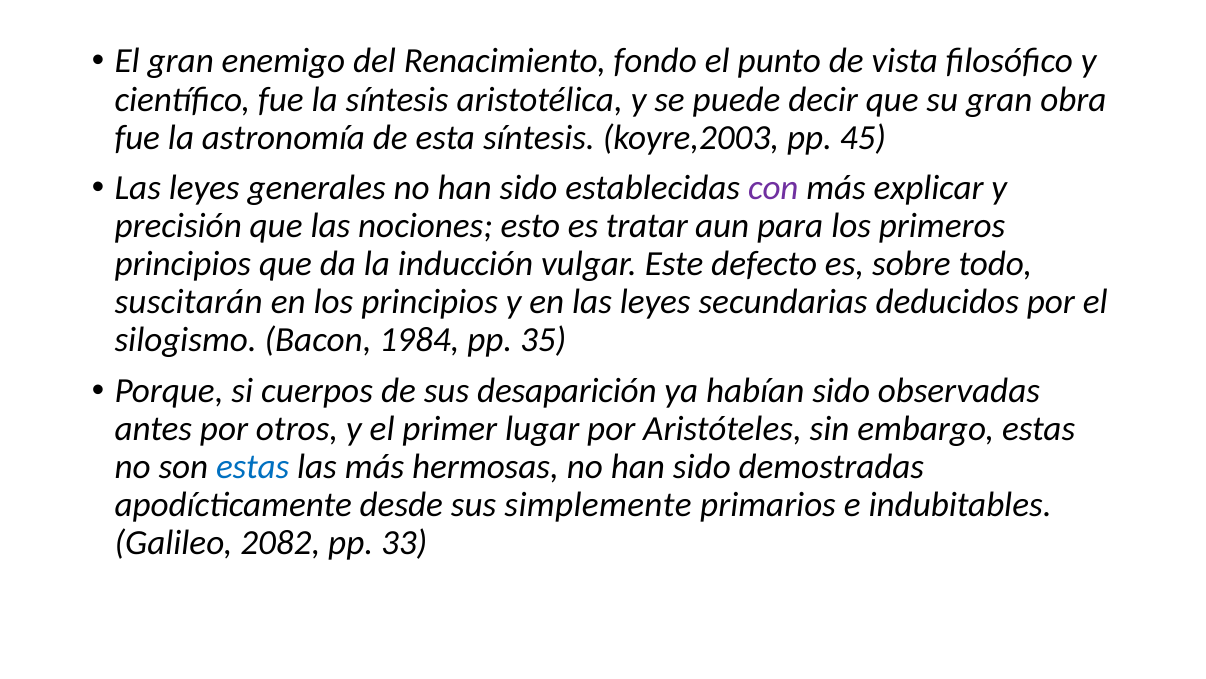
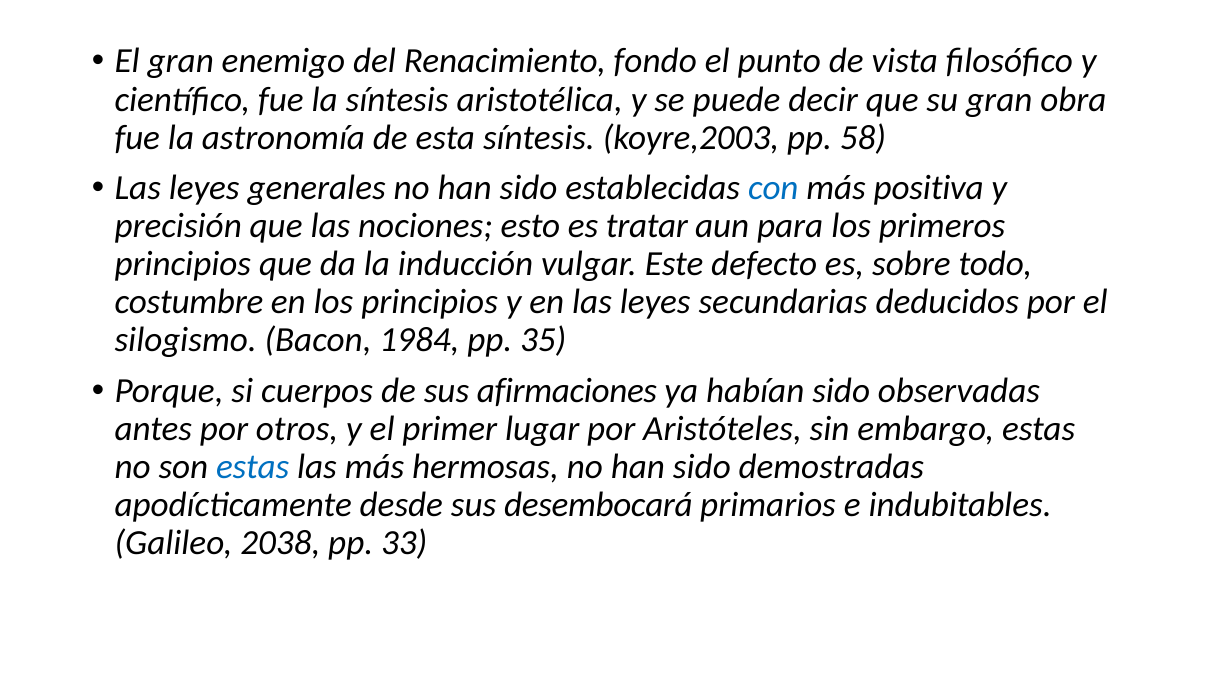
45: 45 -> 58 (863, 137)
con colour: purple -> blue (773, 188)
explicar: explicar -> positiva (929, 188)
suscitarán: suscitarán -> costumbre (189, 302)
desaparición: desaparición -> afirmaciones (567, 390)
simplemente: simplemente -> desembocará (598, 504)
2082: 2082 -> 2038 (280, 542)
